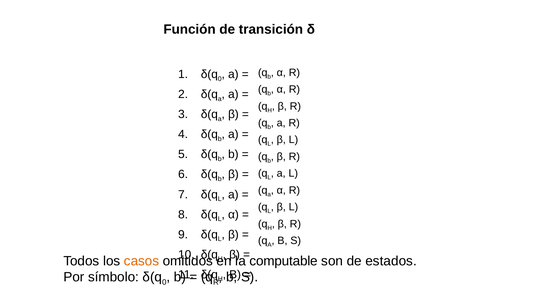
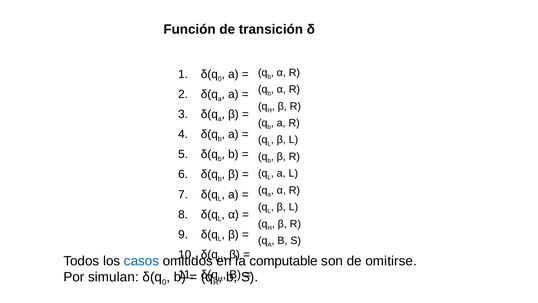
casos colour: orange -> blue (142, 261)
estados: estados -> omitirse (391, 261)
símbolo: símbolo -> simulan (113, 277)
